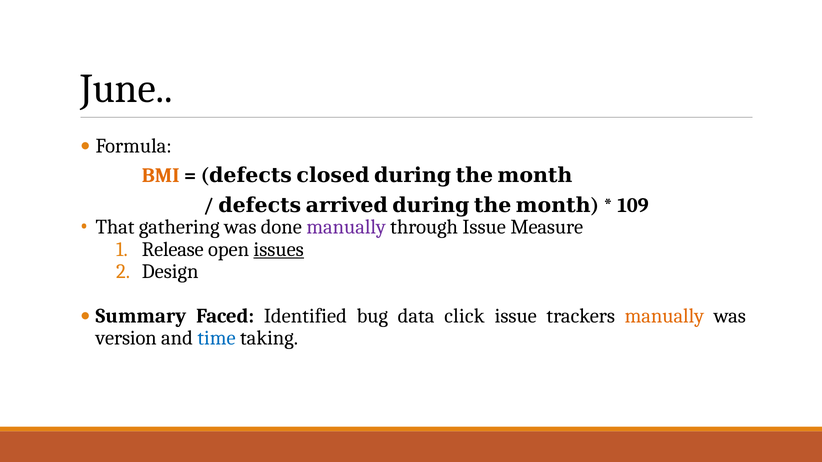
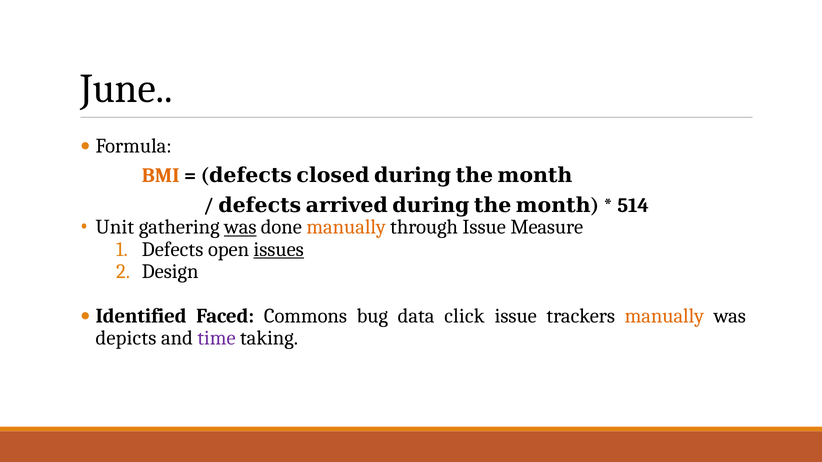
109: 109 -> 514 (633, 205)
That: That -> Unit (115, 227)
was underline: none -> present (240, 227)
manually colour: purple -> orange (346, 227)
Release: Release -> Defects (173, 249)
Summary: Summary -> Identified (141, 316)
Identified: Identified -> Commons (305, 316)
version: version -> depicts (126, 338)
time colour: blue -> purple (217, 338)
